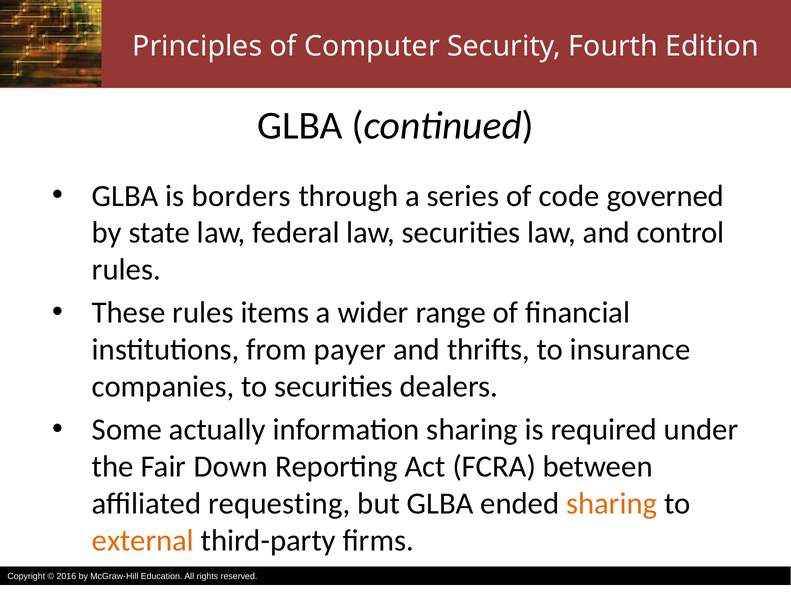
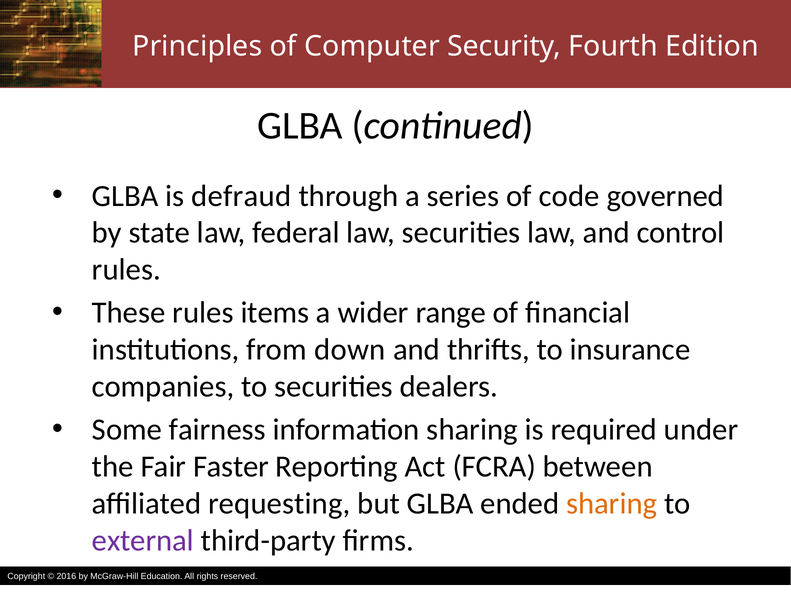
borders: borders -> defraud (241, 196)
payer: payer -> down (350, 350)
actually: actually -> fairness (217, 430)
Down: Down -> Faster (231, 467)
external colour: orange -> purple (143, 541)
